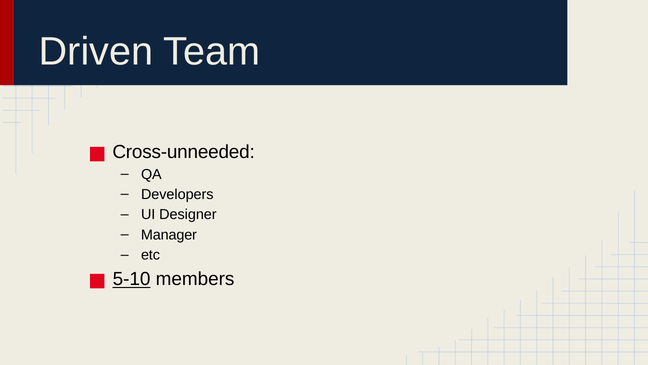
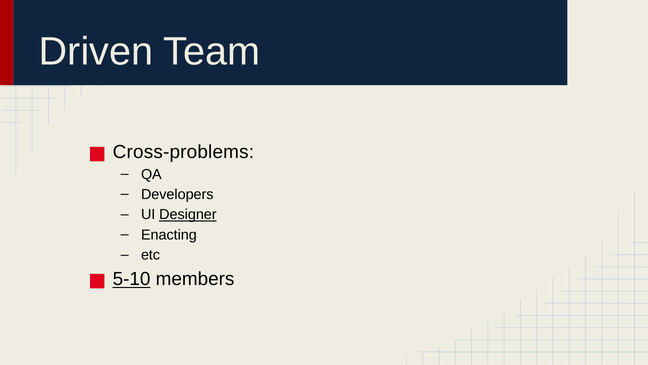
Cross-unneeded: Cross-unneeded -> Cross-problems (183, 152)
Designer underline: none -> present (188, 214)
Manager: Manager -> Enacting (169, 235)
